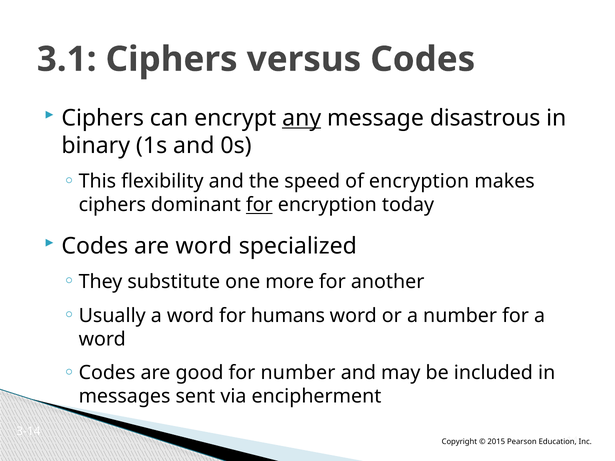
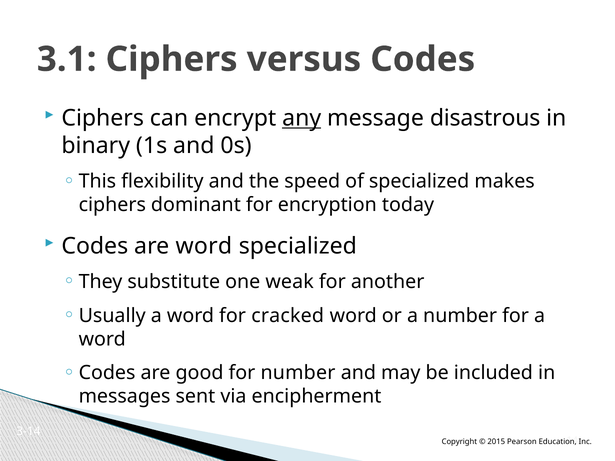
of encryption: encryption -> specialized (419, 181)
for underline: present -> none (259, 205)
more: more -> weak (290, 282)
humans: humans -> cracked (288, 316)
